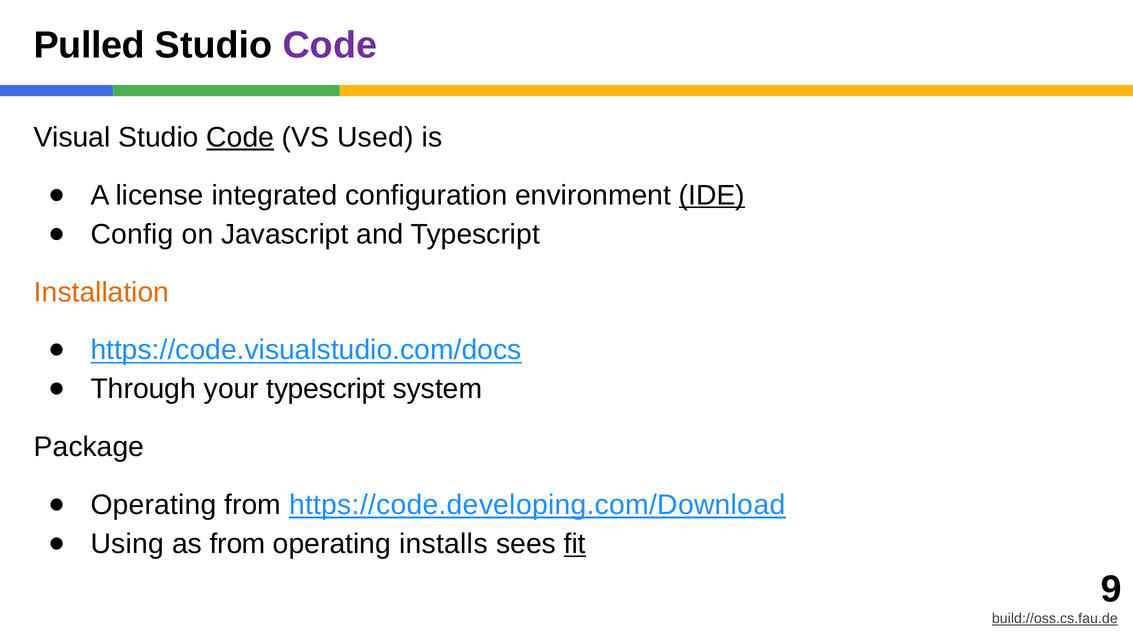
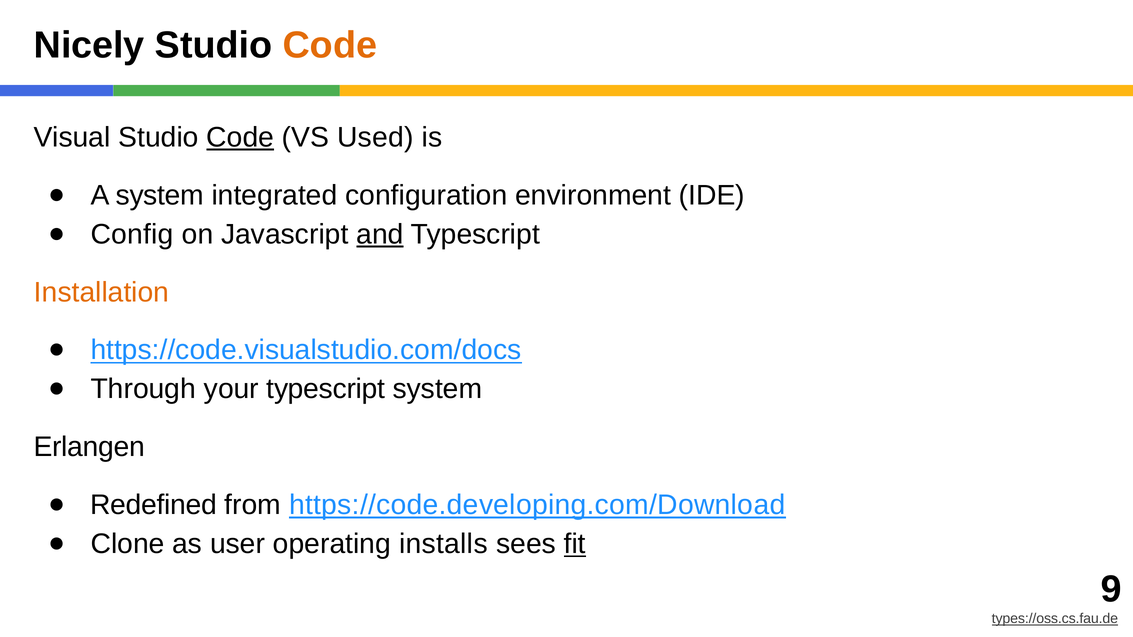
Pulled: Pulled -> Nicely (89, 45)
Code colour: purple -> orange (330, 45)
A license: license -> system (160, 195)
IDE underline: present -> none (712, 195)
and underline: none -> present (380, 234)
Package: Package -> Erlangen (89, 447)
Operating: Operating -> Redefined (154, 505)
Using: Using -> Clone (128, 544)
as from: from -> user (238, 544)
build://oss.cs.fau.de: build://oss.cs.fau.de -> types://oss.cs.fau.de (1055, 619)
